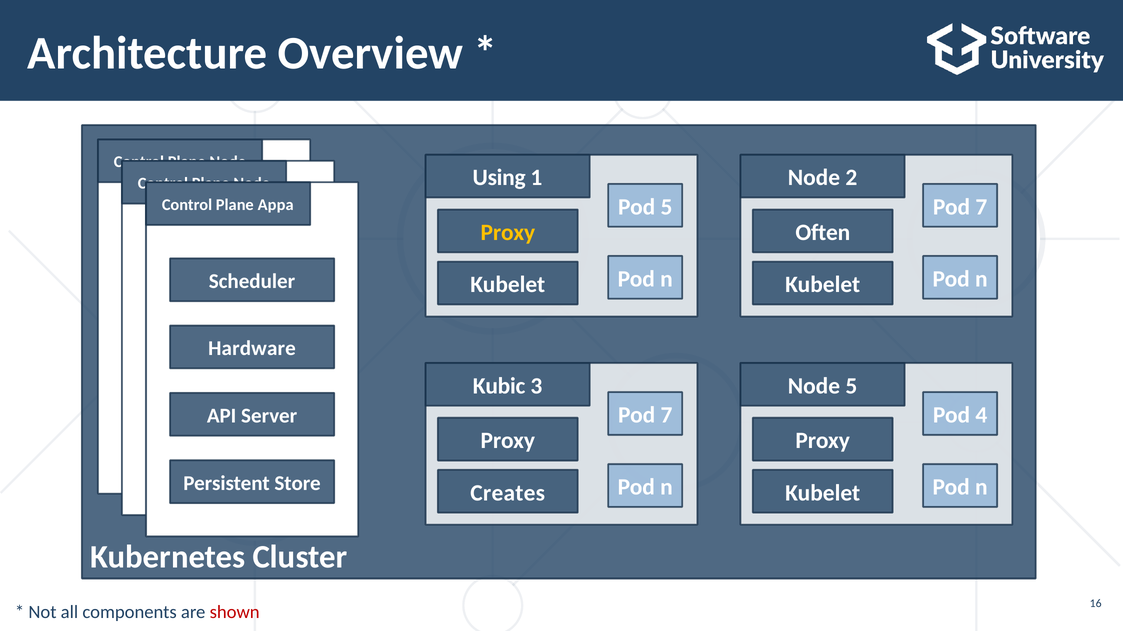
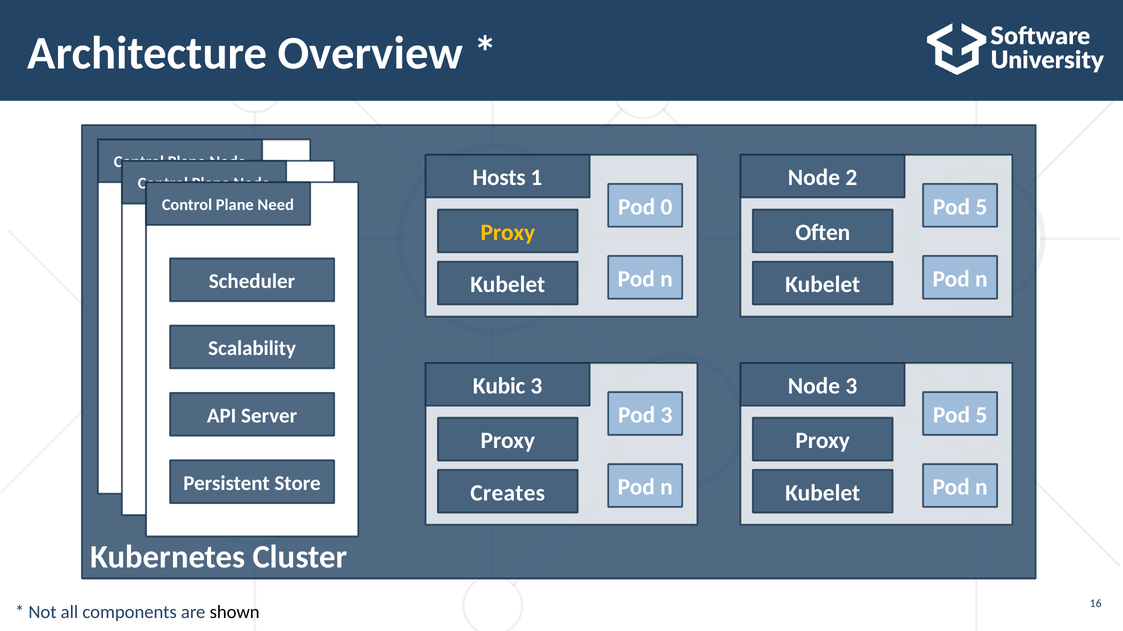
Using: Using -> Hosts (499, 178)
Pod 5: 5 -> 0 (666, 207)
7: 7 -> 5 (981, 207)
Appa: Appa -> Need (276, 205)
Hardware: Hardware -> Scalability (252, 349)
Node 5: 5 -> 3 (851, 386)
7: 7 -> 3 (666, 416)
4: 4 -> 5 (981, 416)
shown colour: red -> black (235, 613)
